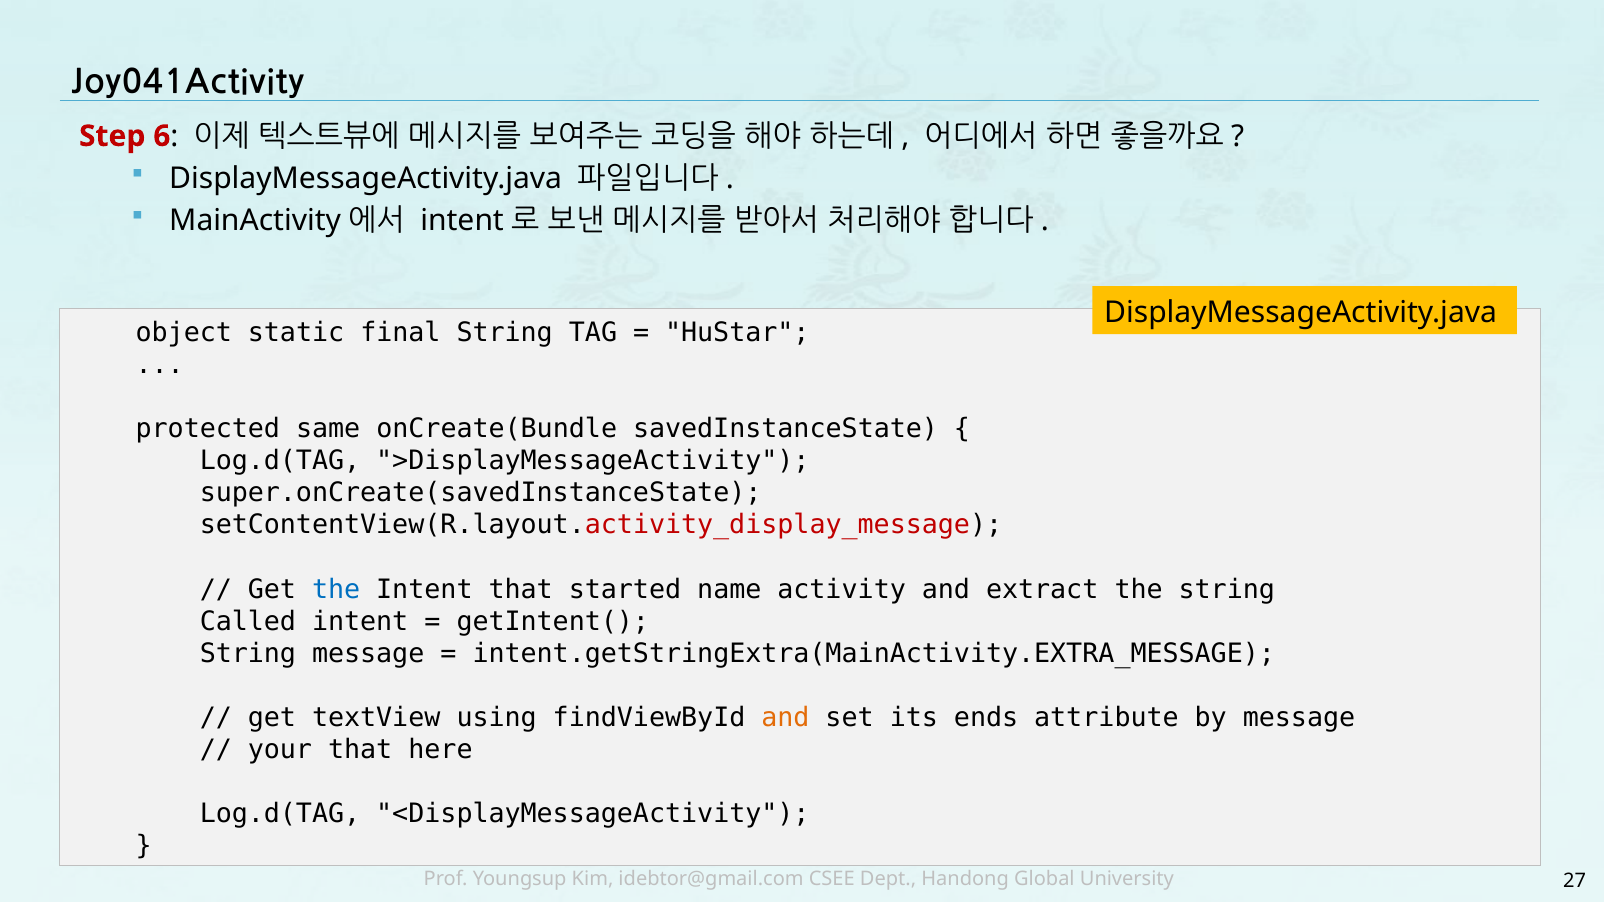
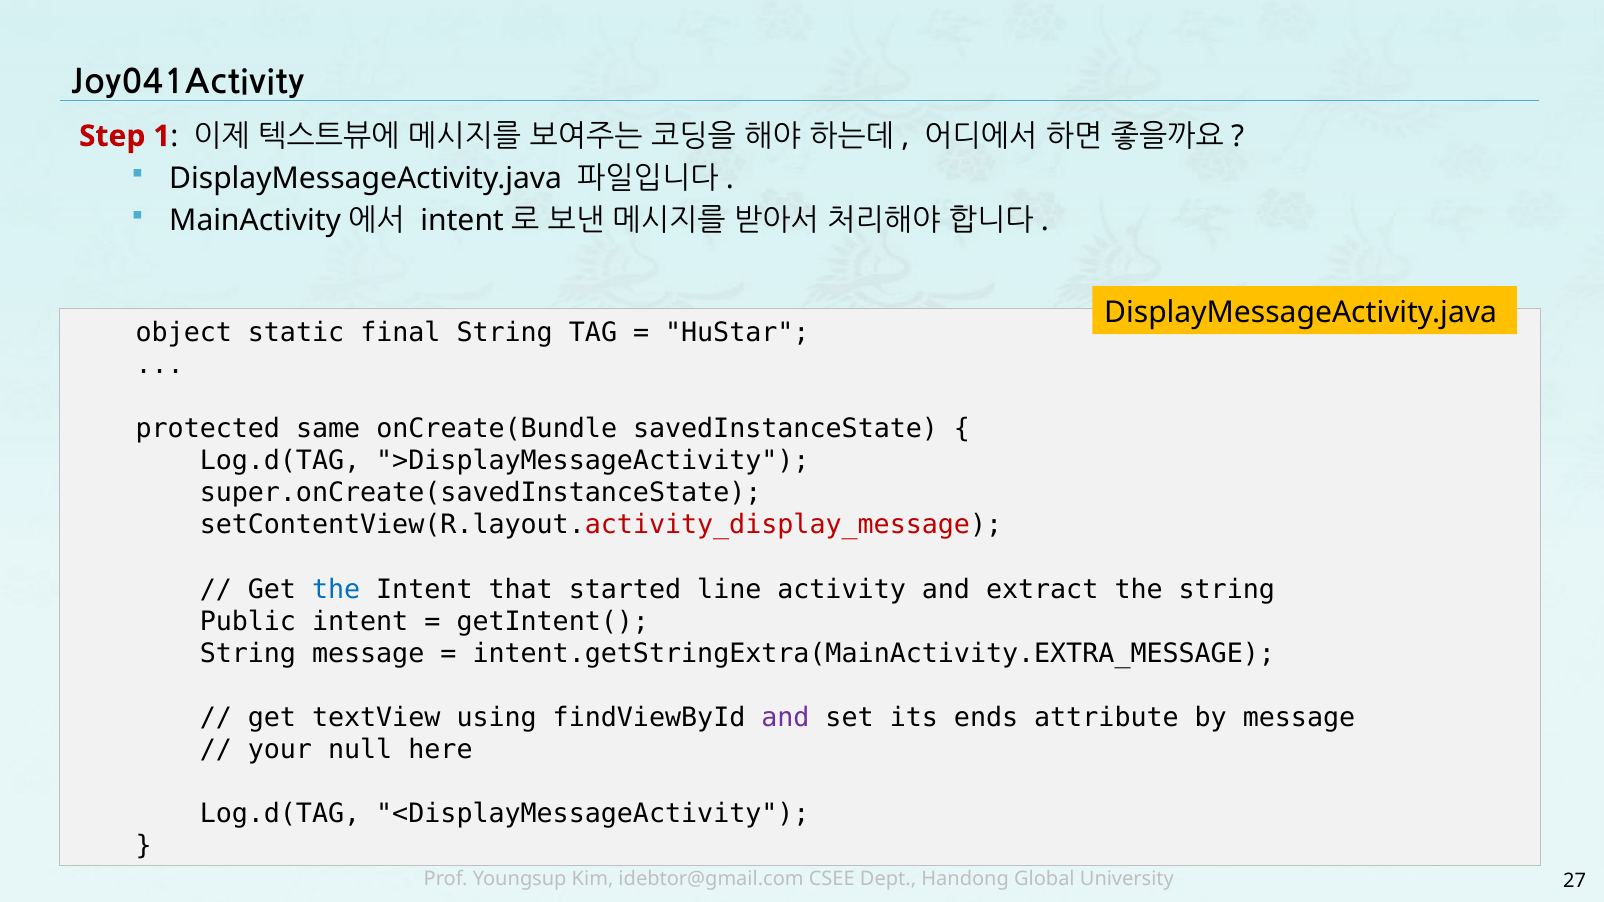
6: 6 -> 1 (162, 136)
name: name -> line (729, 589)
Called: Called -> Public (248, 621)
and colour: orange -> purple (785, 718)
your that: that -> null (360, 750)
